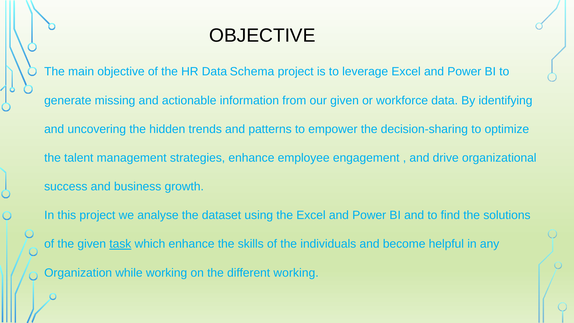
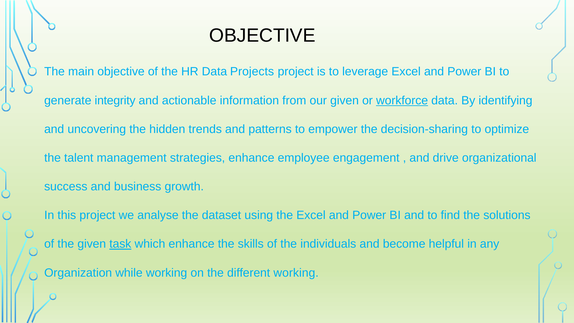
Schema: Schema -> Projects (252, 72)
missing: missing -> integrity (115, 100)
workforce underline: none -> present (402, 100)
